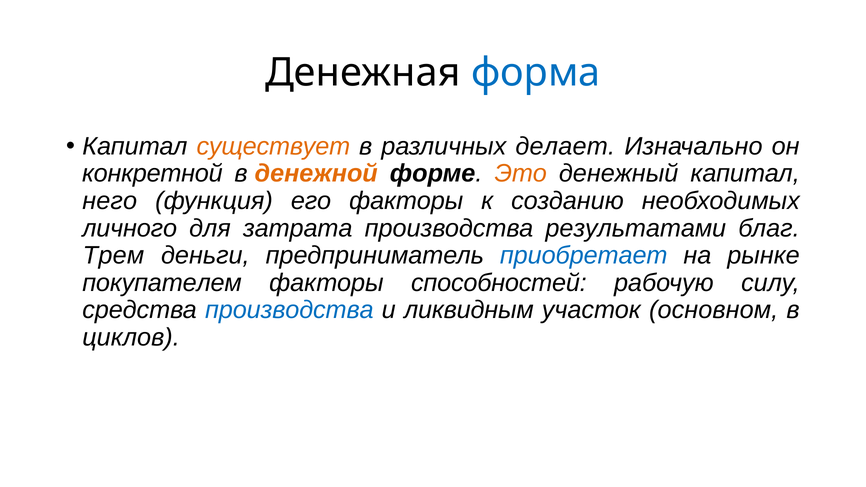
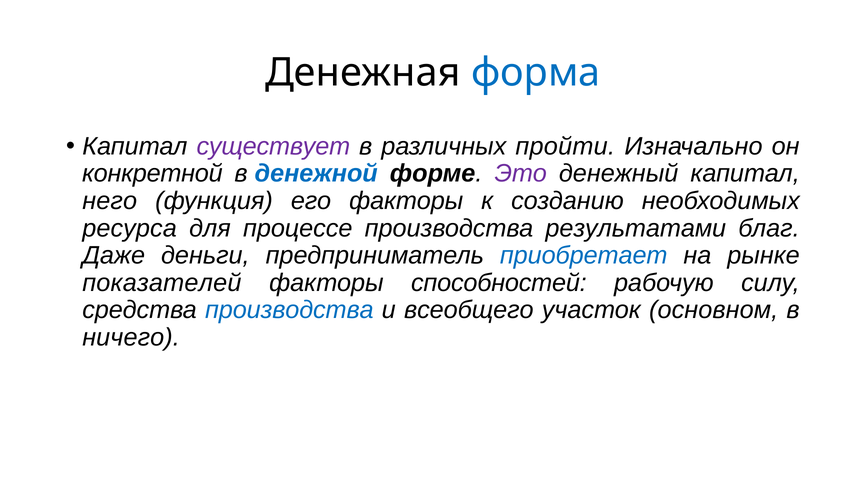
существует colour: orange -> purple (273, 146)
делает: делает -> пройти (565, 146)
денежной colour: orange -> blue (316, 174)
Это colour: orange -> purple (521, 174)
личного: личного -> ресурса (130, 228)
затрата: затрата -> процессе (298, 228)
Трем: Трем -> Даже (114, 256)
покупателем: покупателем -> показателей (162, 283)
ликвидным: ликвидным -> всеобщего (469, 310)
циклов: циклов -> ничего (131, 337)
